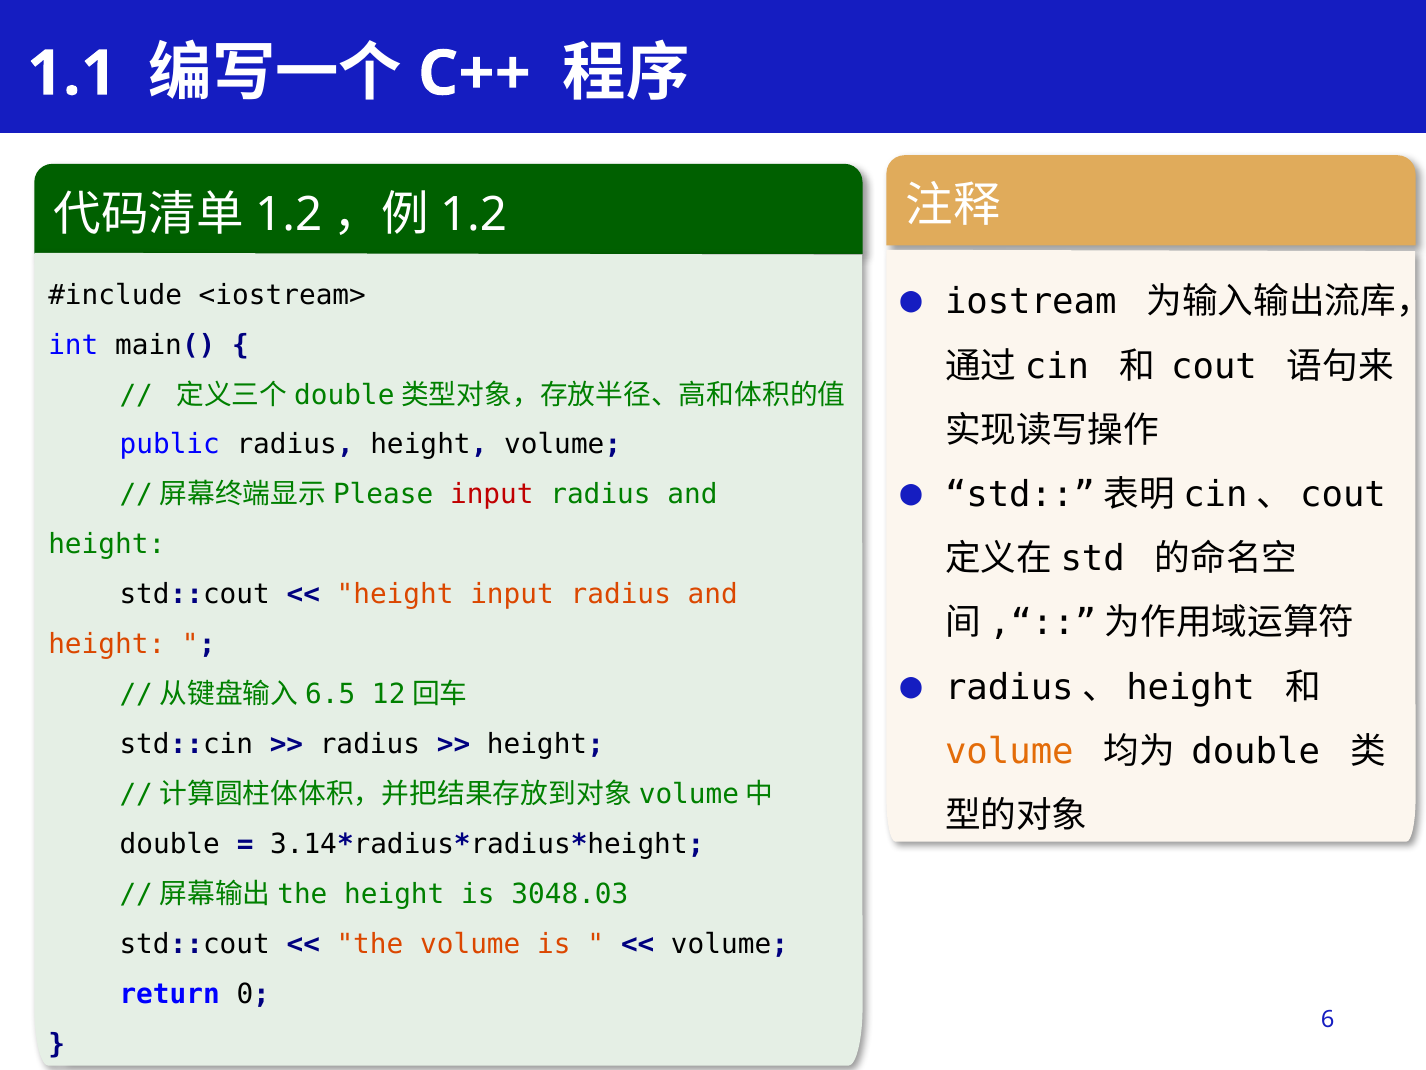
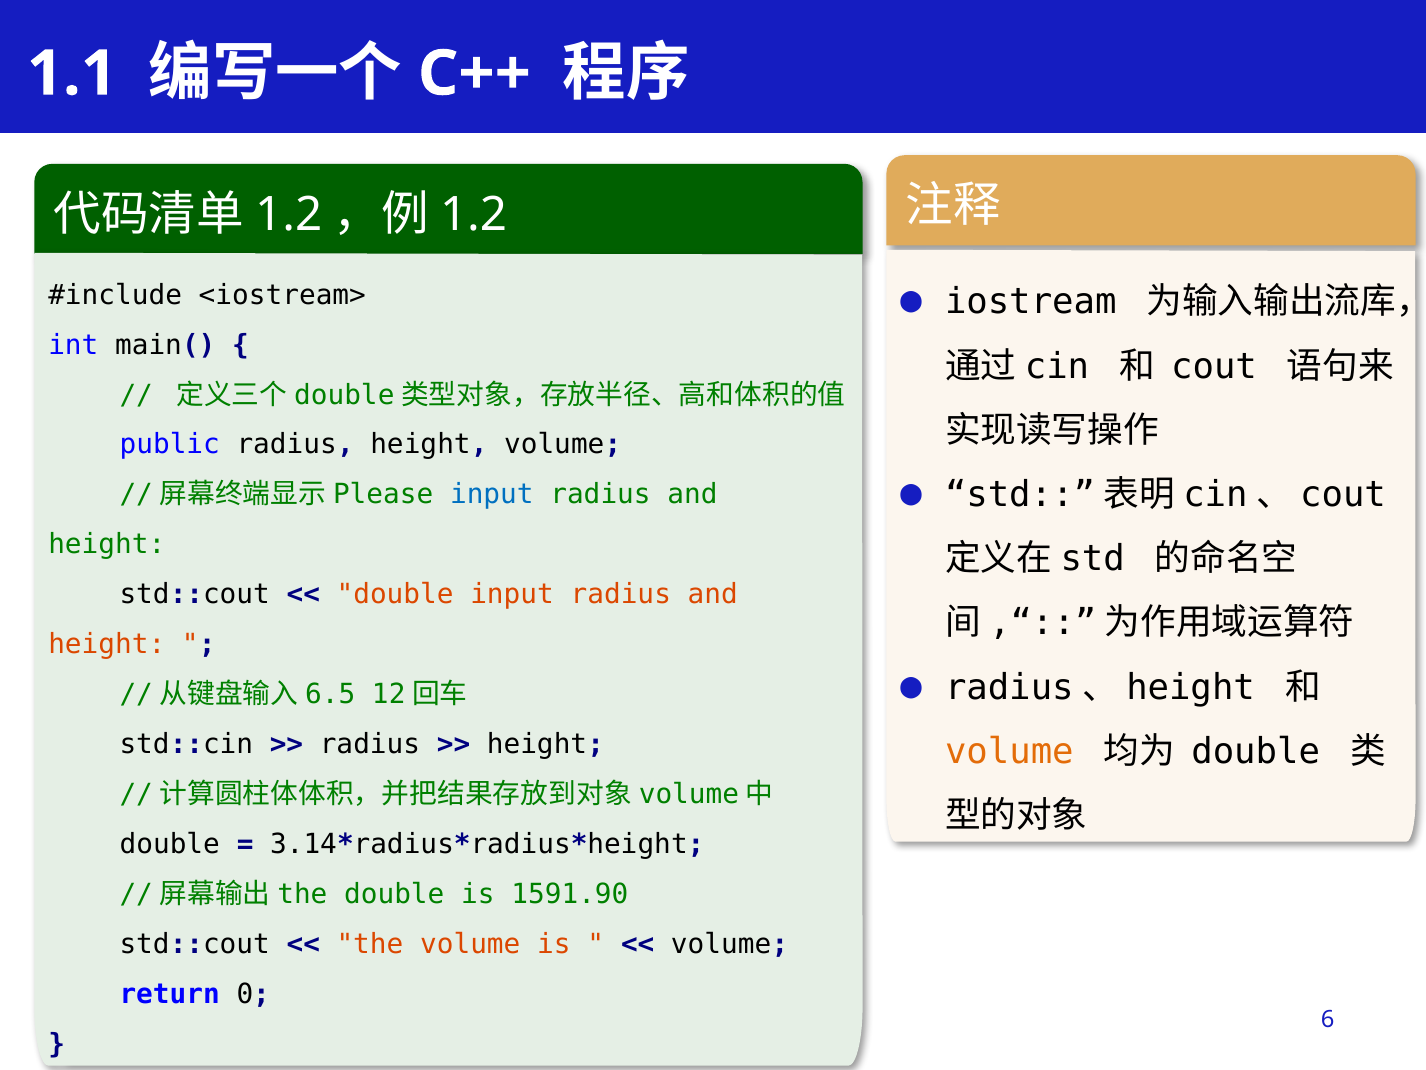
input colour: red -> blue (492, 494)
height: height -> double (395, 594)
height: height -> double (394, 894)
3048.03: 3048.03 -> 1591.90 (570, 894)
